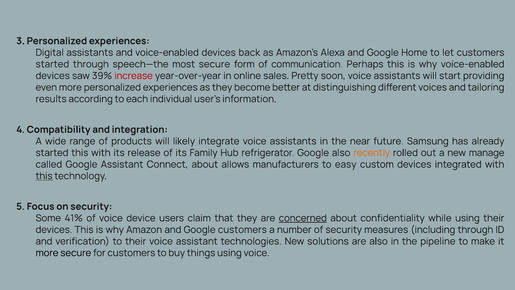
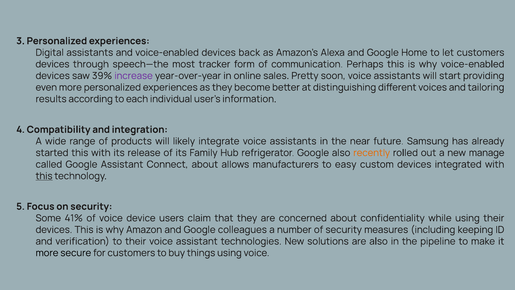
started: started -> devices (52, 64)
most secure: secure -> tracker (215, 64)
increase colour: red -> purple (134, 76)
concerned underline: present -> none (303, 218)
Google customers: customers -> colleagues (242, 229)
including through: through -> keeping (475, 229)
